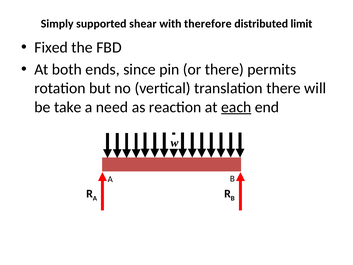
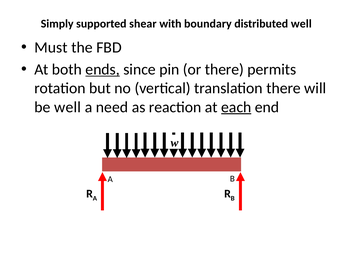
therefore: therefore -> boundary (208, 24)
distributed limit: limit -> well (301, 24)
Fixed: Fixed -> Must (51, 47)
ends underline: none -> present (103, 69)
be take: take -> well (68, 107)
